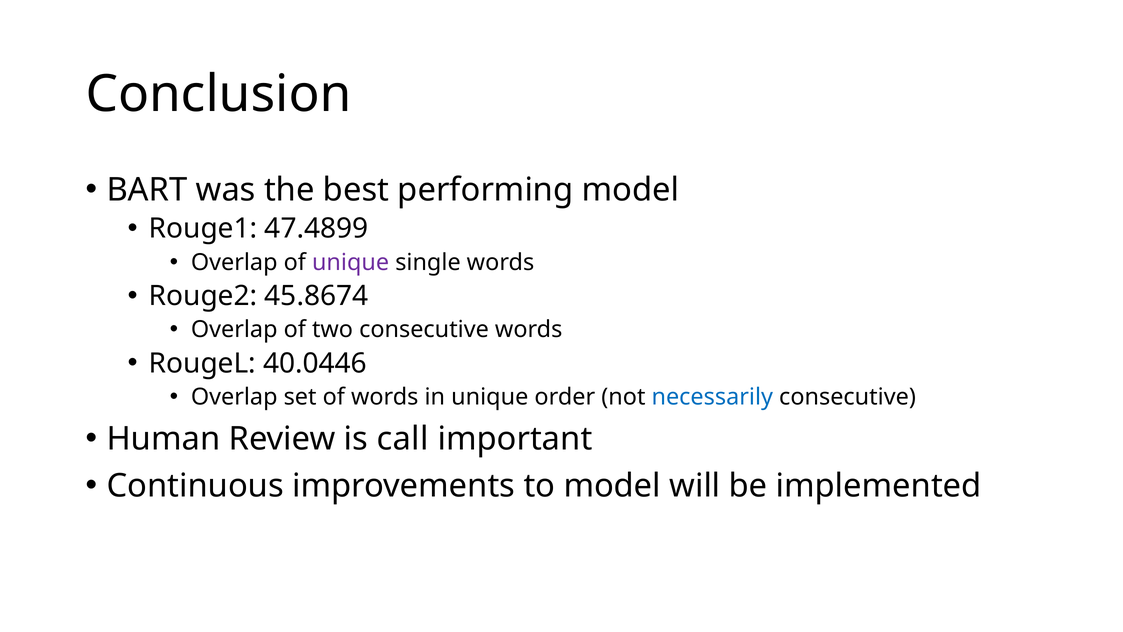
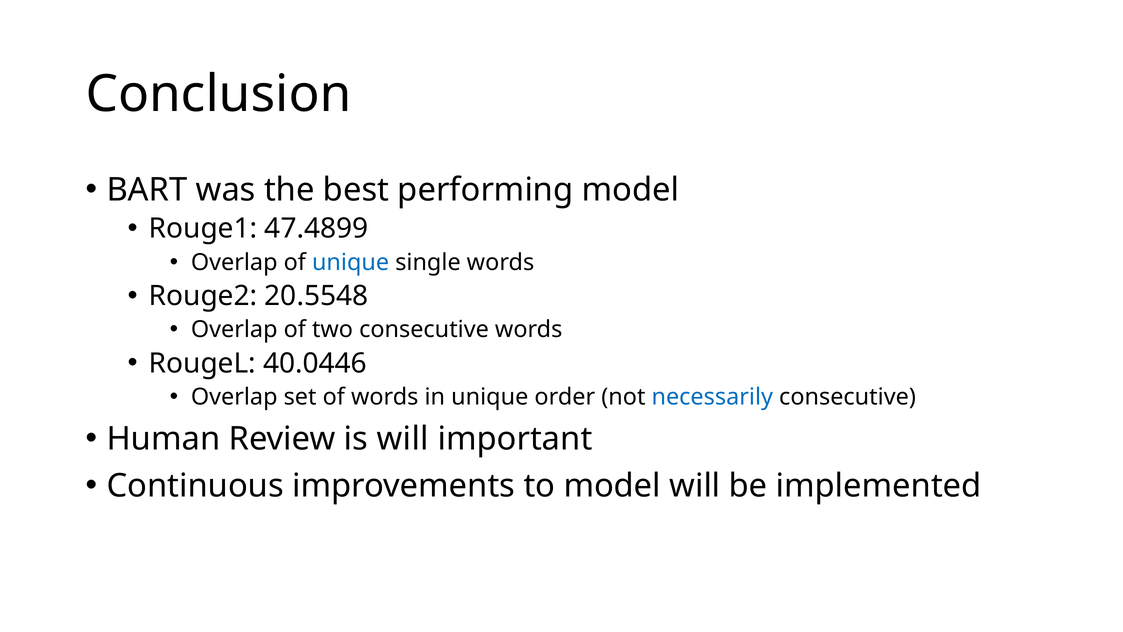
unique colour: purple -> blue (351, 262)
45.8674: 45.8674 -> 20.5548 (316, 296)
is call: call -> will (403, 439)
